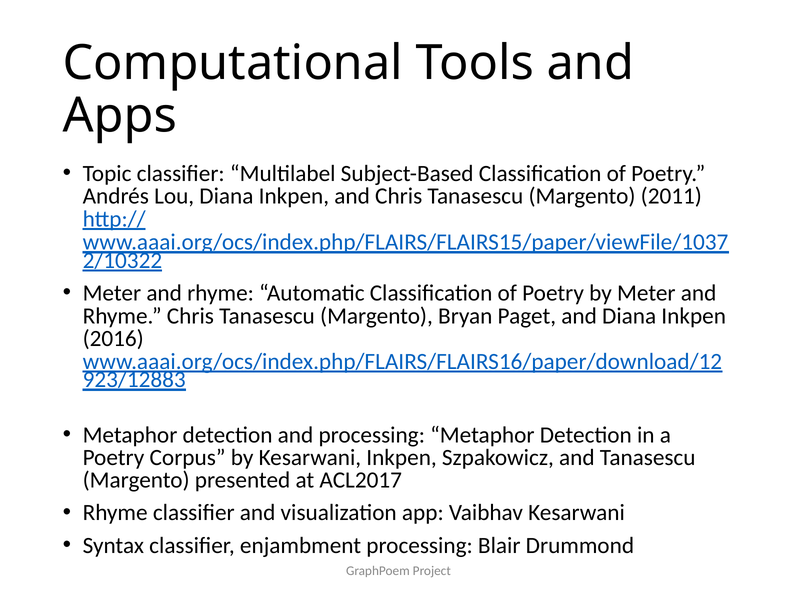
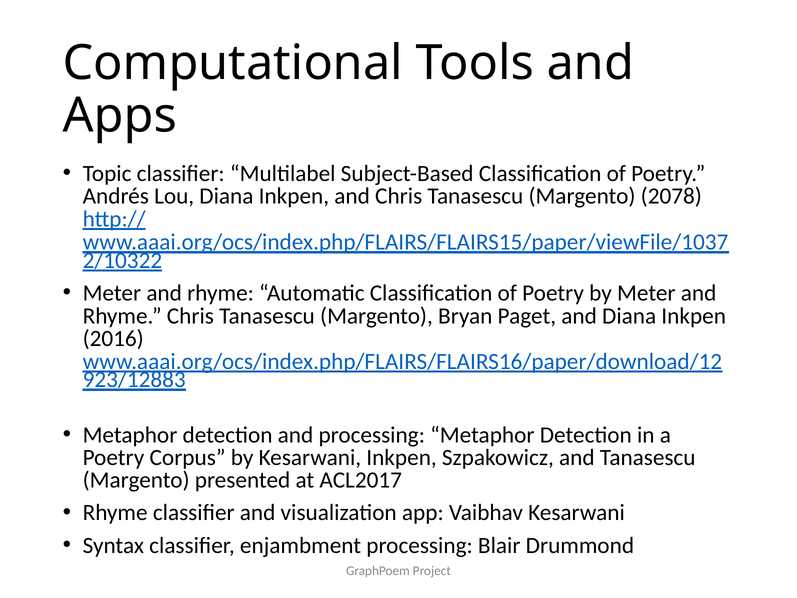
2011: 2011 -> 2078 (671, 196)
